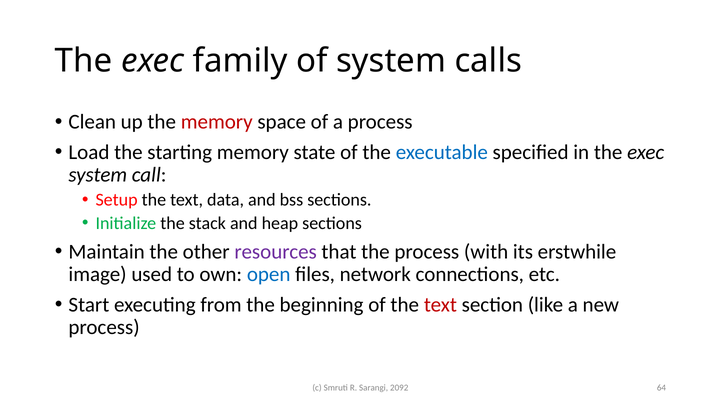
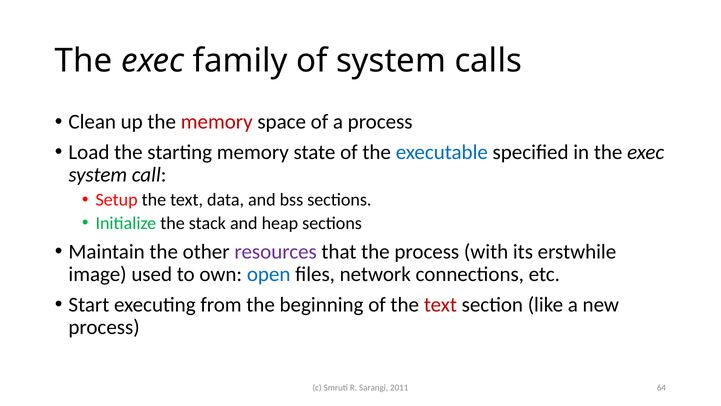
2092: 2092 -> 2011 (399, 387)
